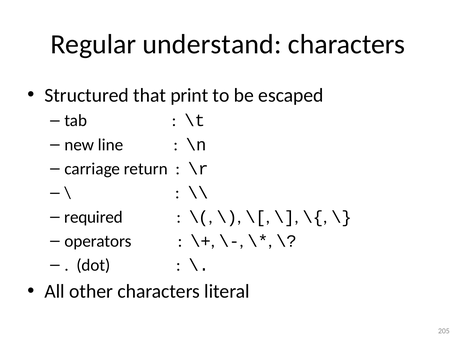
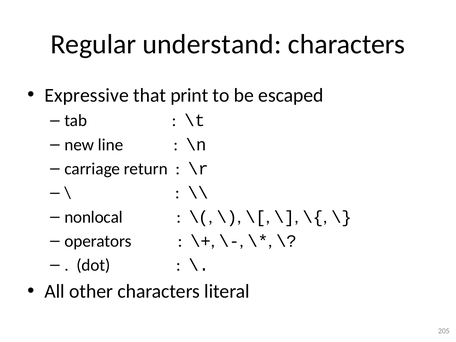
Structured: Structured -> Expressive (87, 95)
required: required -> nonlocal (94, 217)
